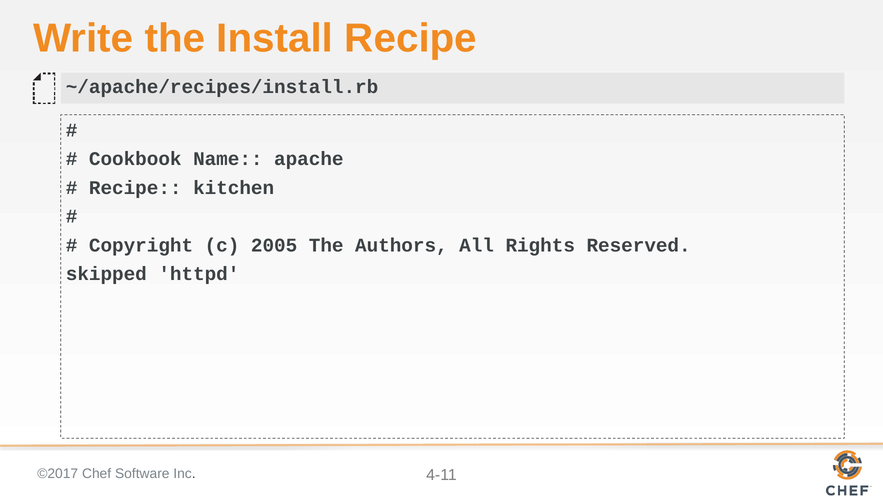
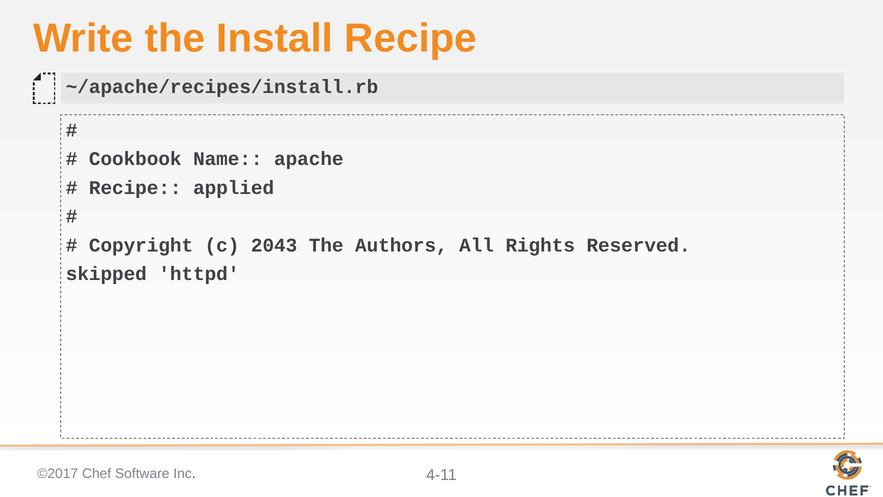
kitchen: kitchen -> applied (234, 188)
2005: 2005 -> 2043 (274, 245)
